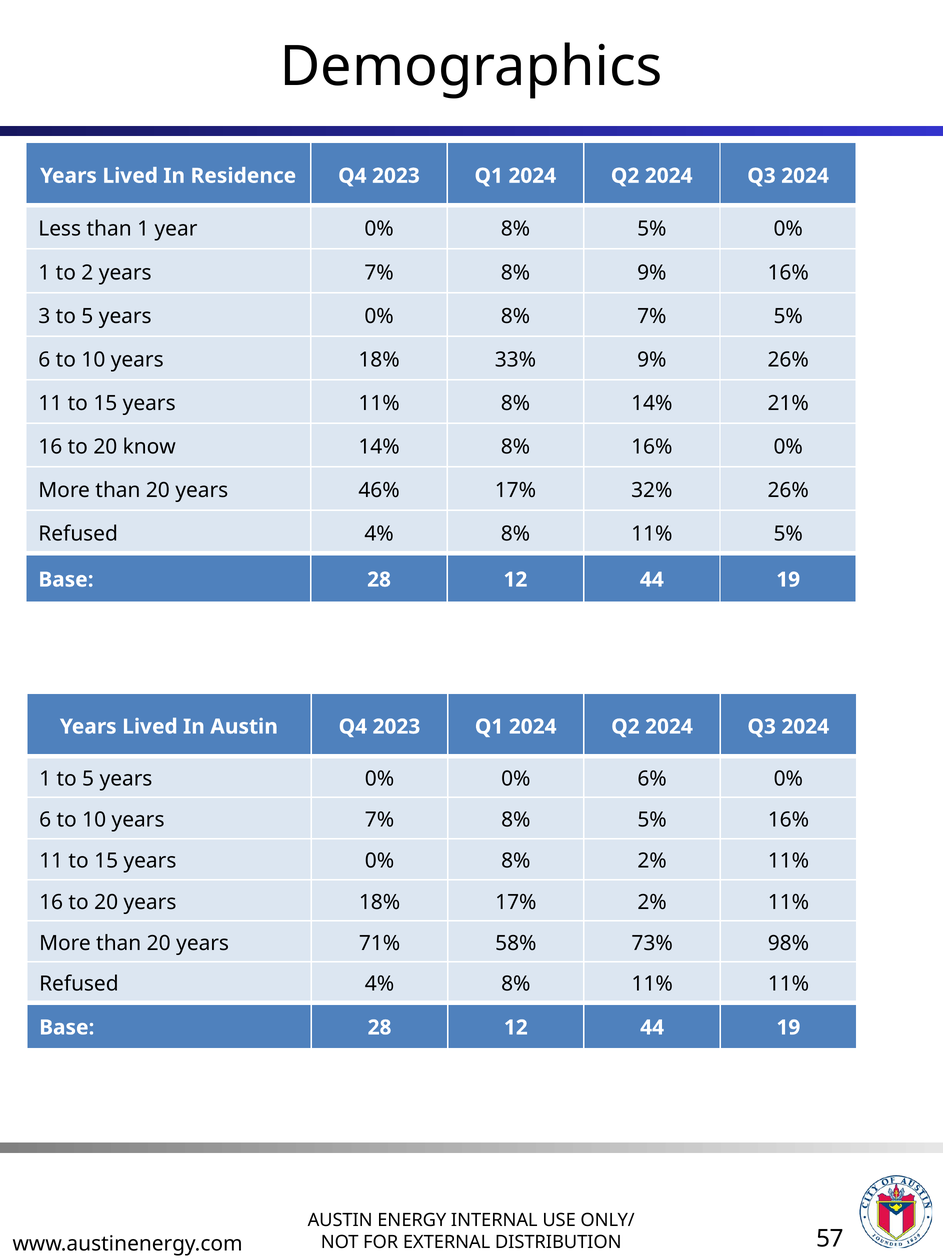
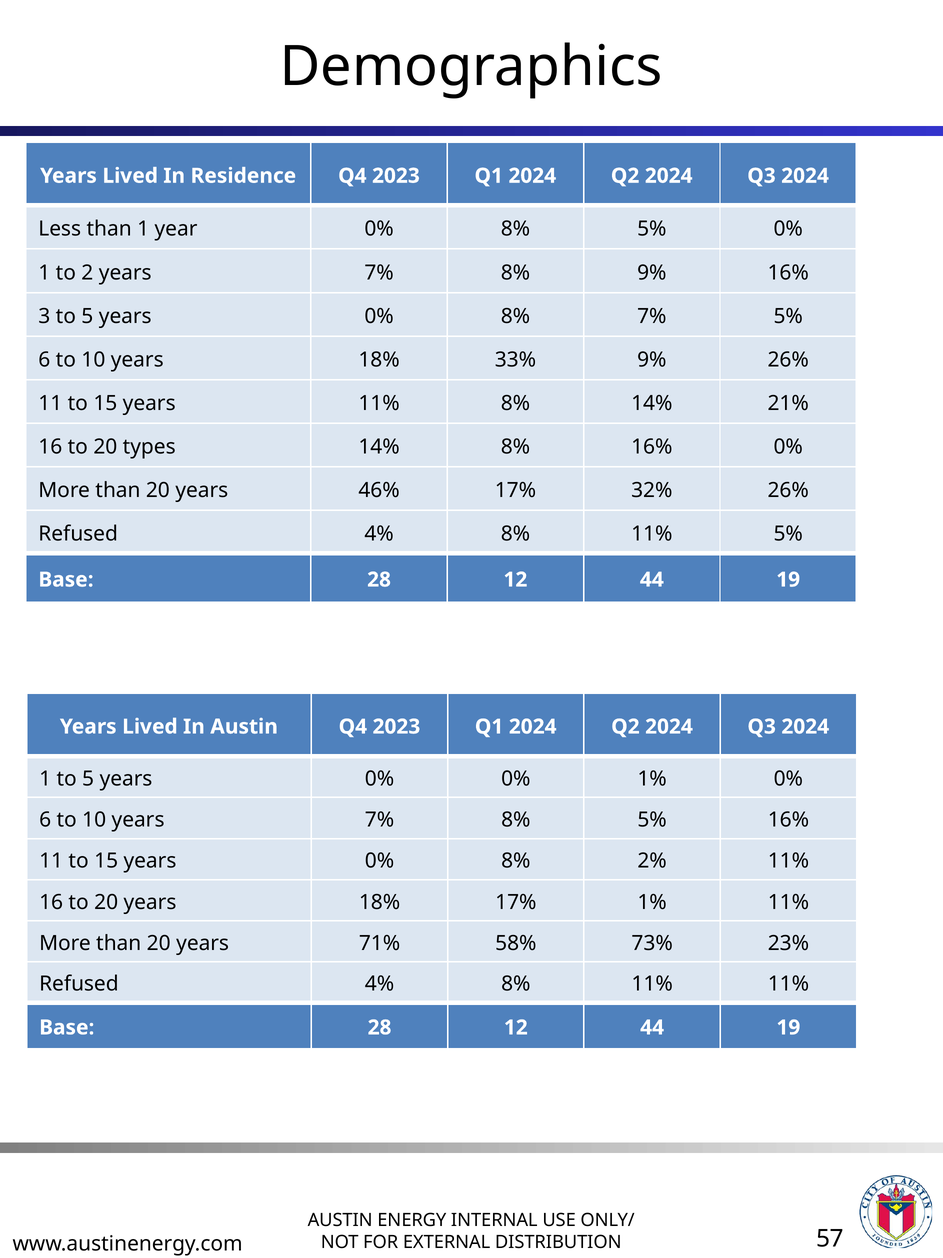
know: know -> types (149, 447)
0% 6%: 6% -> 1% (652, 778)
17% 2%: 2% -> 1% (652, 902)
98%: 98% -> 23% (788, 943)
